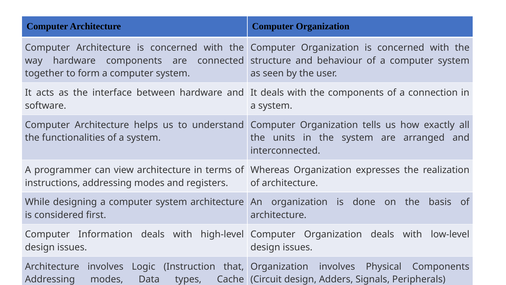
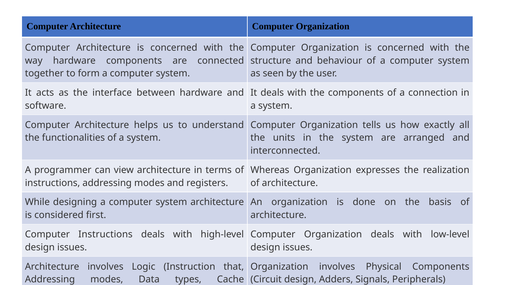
Computer Information: Information -> Instructions (105, 234)
